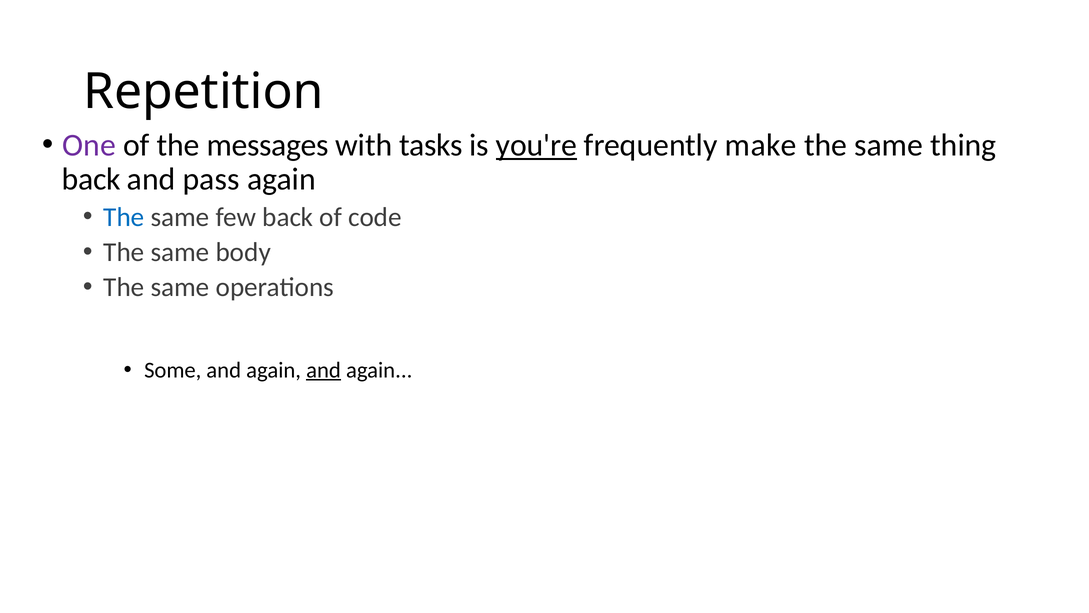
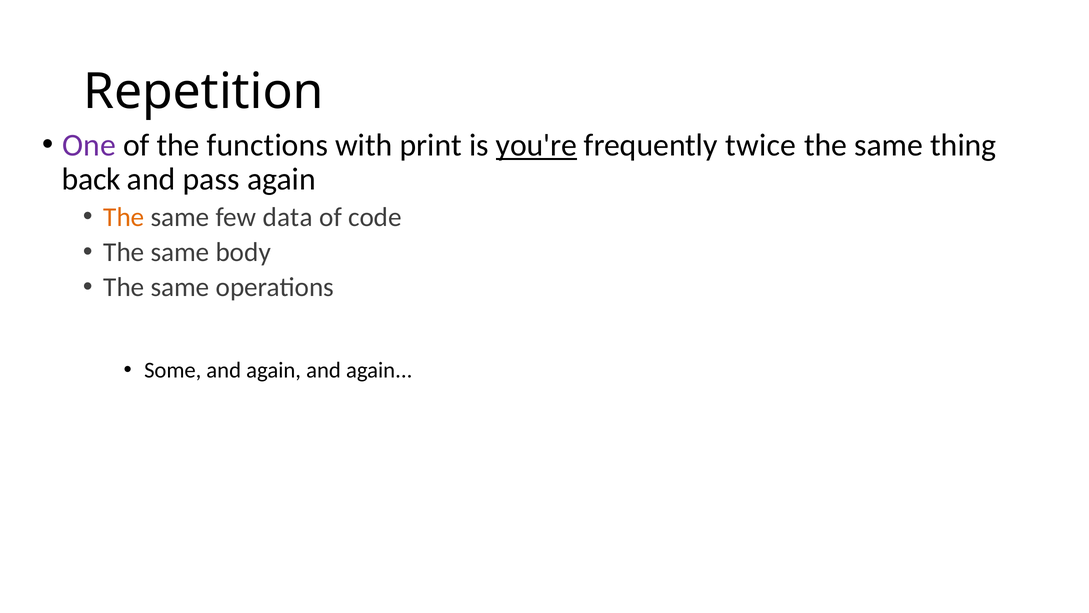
messages: messages -> functions (267, 145)
tasks: tasks -> print (431, 145)
make: make -> twice (761, 145)
The colour: blue -> orange (124, 217)
few back: back -> data (288, 217)
and underline: present -> none (323, 370)
